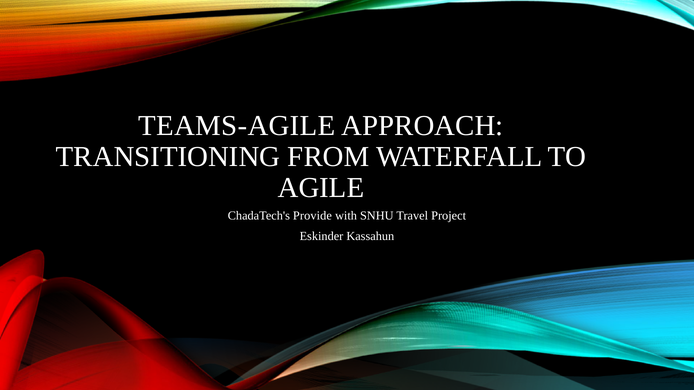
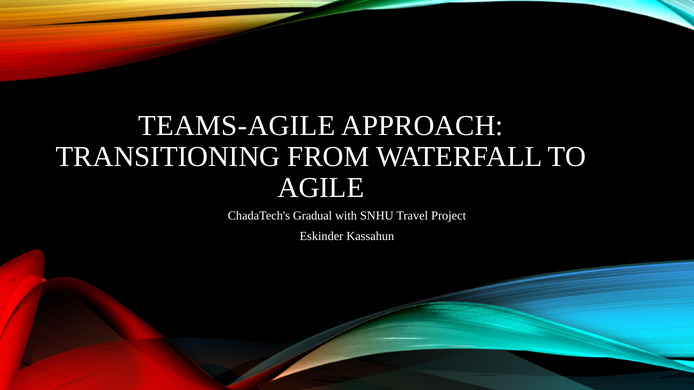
Provide: Provide -> Gradual (313, 216)
